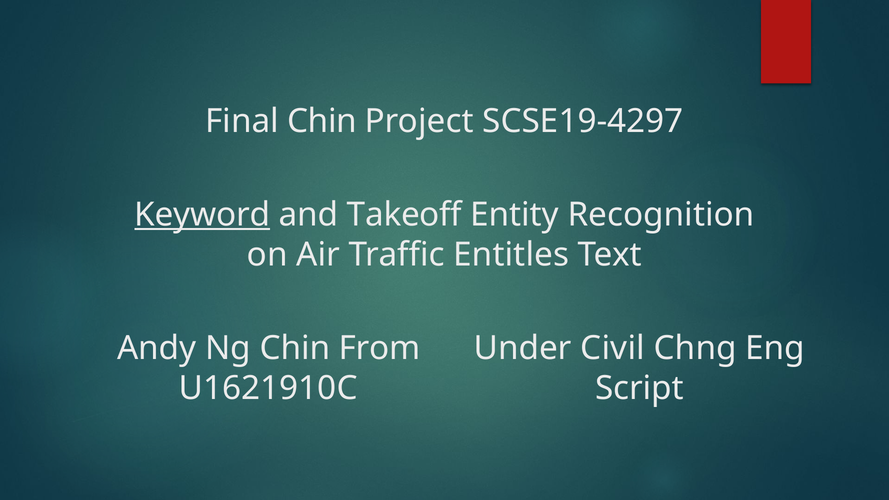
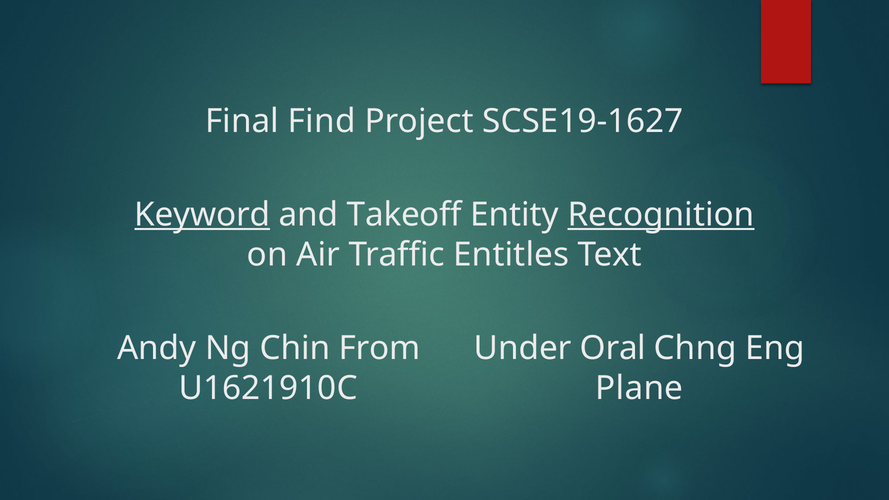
Final Chin: Chin -> Find (322, 121)
SCSE19-4297: SCSE19-4297 -> SCSE19-1627 (583, 121)
Recognition underline: none -> present (661, 215)
Civil: Civil -> Oral (613, 348)
Script: Script -> Plane (639, 388)
